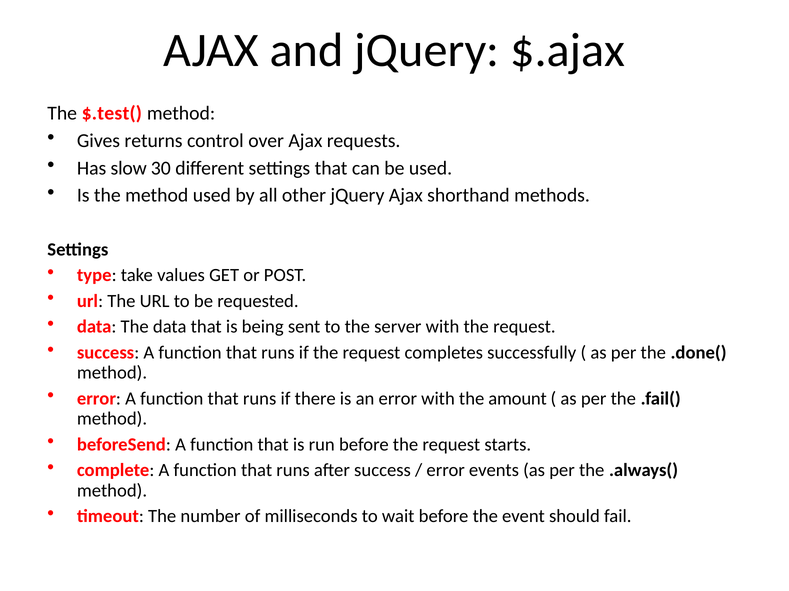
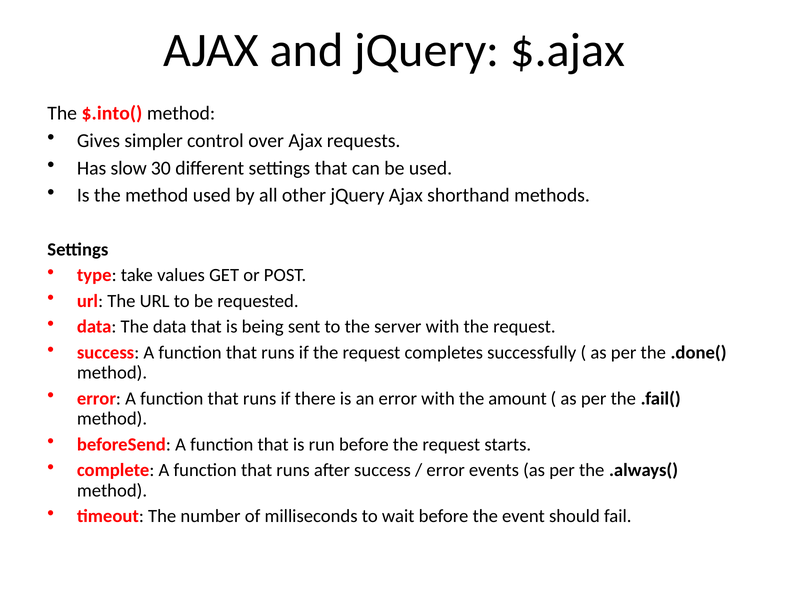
$.test(: $.test( -> $.into( (112, 113)
returns: returns -> simpler (154, 141)
